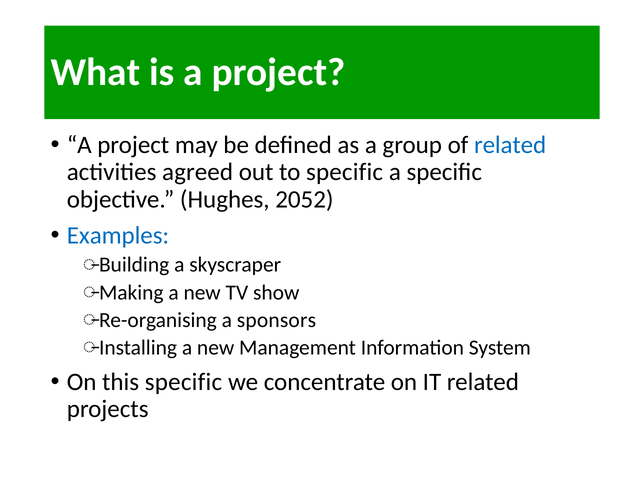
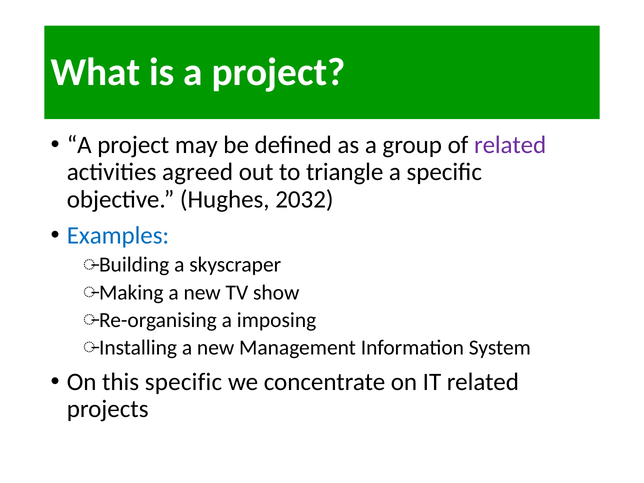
related colour: blue -> purple (510, 145)
to specific: specific -> triangle (345, 172)
2052: 2052 -> 2032 (304, 199)
sponsors: sponsors -> imposing (277, 320)
